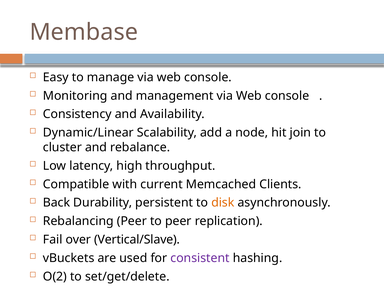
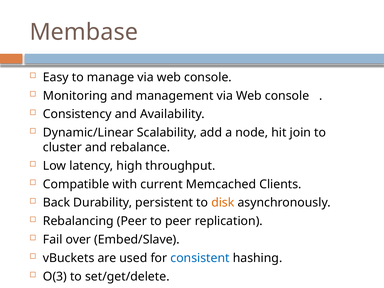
Vertical/Slave: Vertical/Slave -> Embed/Slave (137, 240)
consistent colour: purple -> blue (200, 258)
O(2: O(2 -> O(3 (55, 276)
